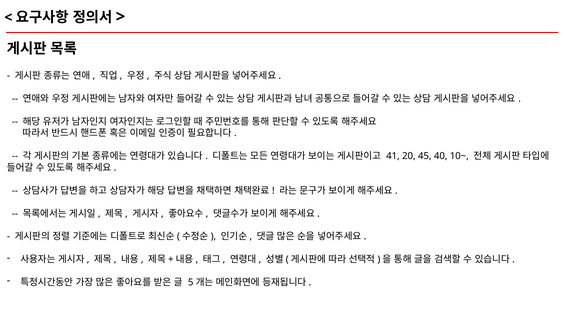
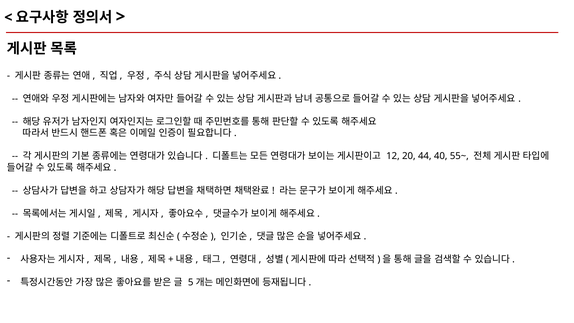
41: 41 -> 12 (393, 156)
45: 45 -> 44 (425, 156)
10~: 10~ -> 55~ (459, 156)
